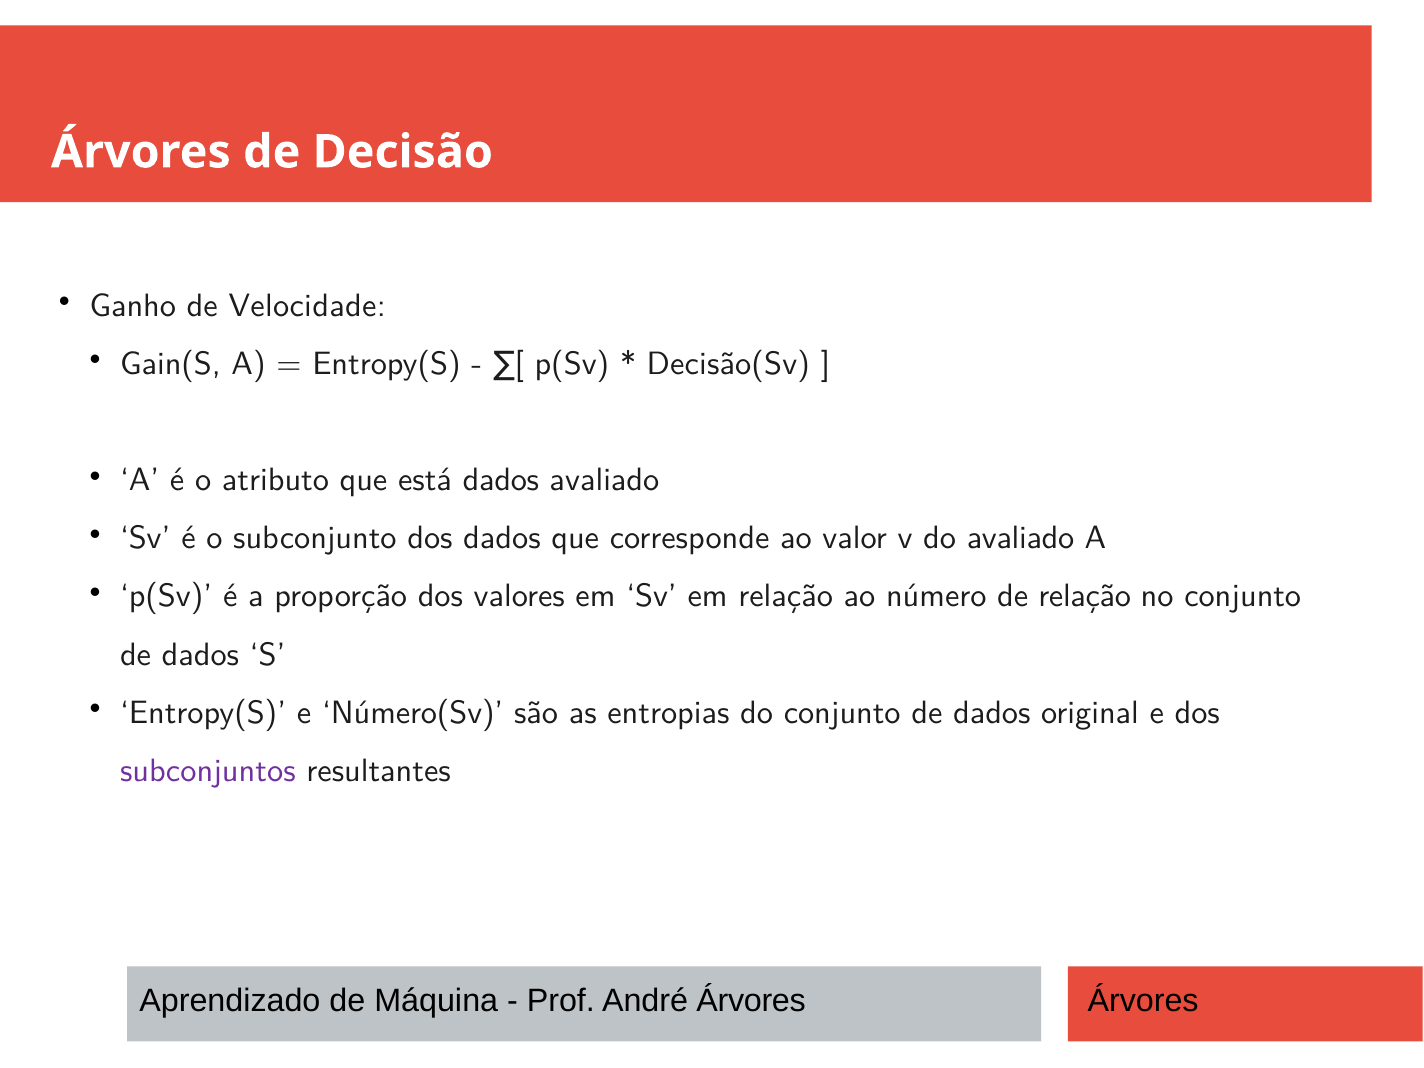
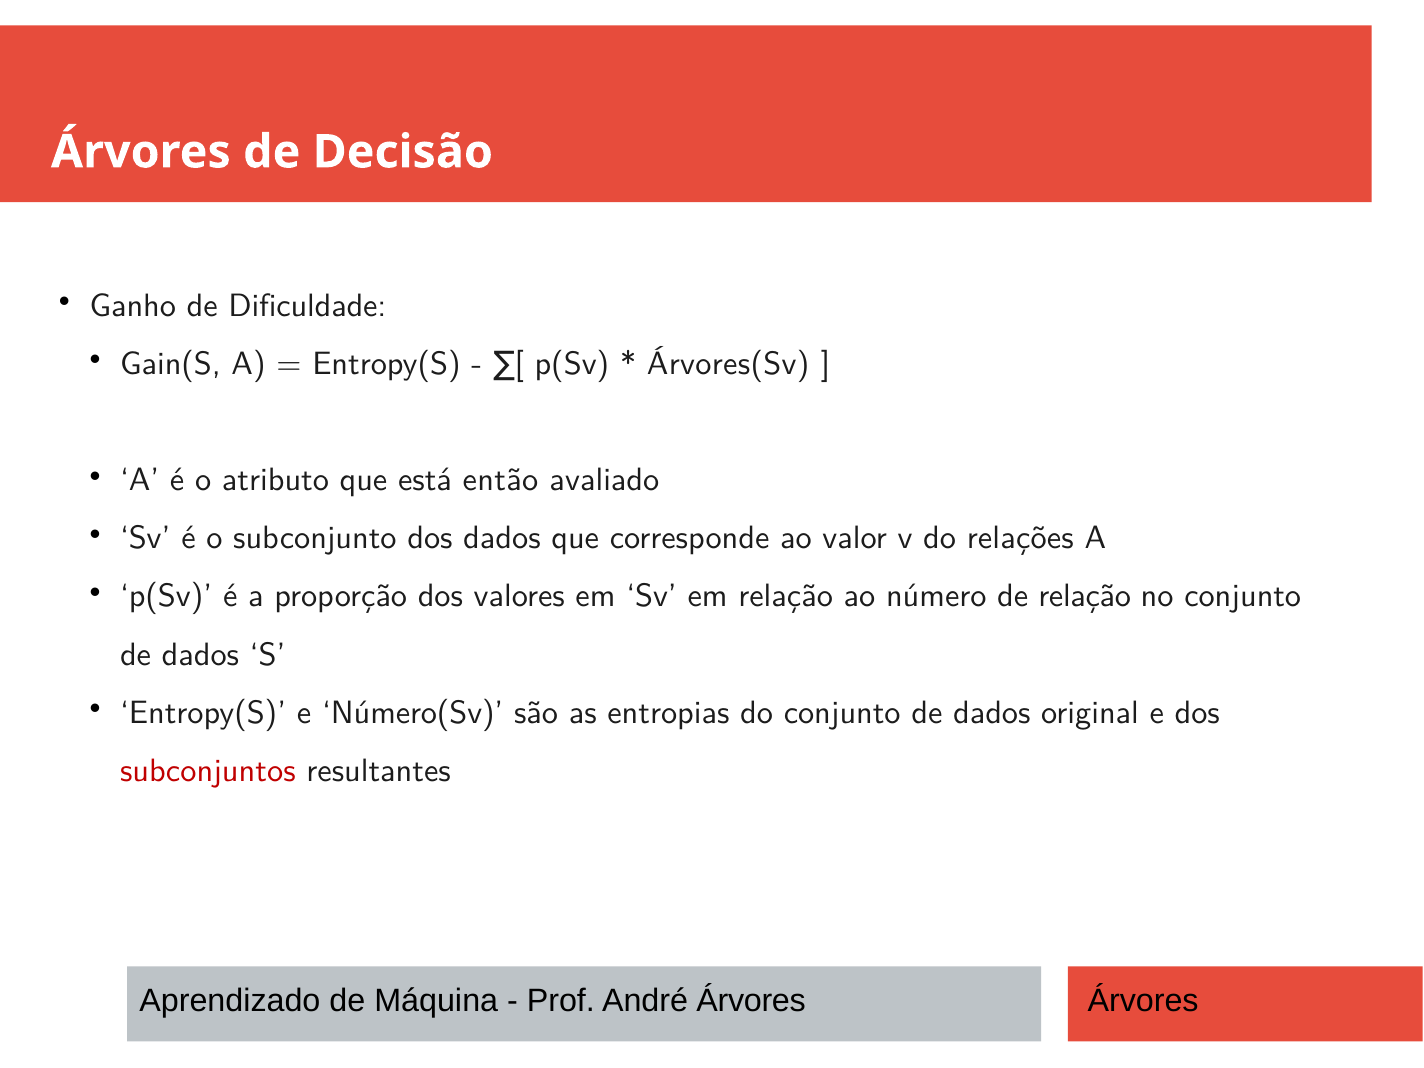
Velocidade: Velocidade -> Dificuldade (307, 306)
Decisão(Sv: Decisão(Sv -> Árvores(Sv (728, 364)
está dados: dados -> então (501, 480)
do avaliado: avaliado -> relações (1020, 538)
subconjuntos colour: purple -> red (208, 771)
